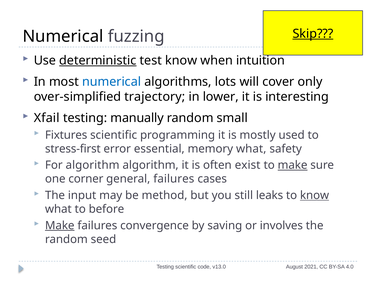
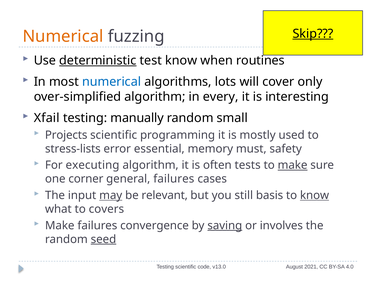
Numerical colour: black -> orange (63, 36)
intuition: intuition -> routines (260, 60)
over-simplified trajectory: trajectory -> algorithm (155, 97)
lower: lower -> every (221, 97)
Fixtures: Fixtures -> Projects (66, 135)
stress-first: stress-first -> stress-lists (73, 149)
memory what: what -> must (251, 149)
For algorithm: algorithm -> executing (93, 165)
exist: exist -> tests (248, 165)
may underline: none -> present (111, 195)
method: method -> relevant (165, 195)
leaks: leaks -> basis (270, 195)
before: before -> covers (106, 209)
Make underline: present -> none (60, 225)
saving underline: none -> present (225, 225)
seed underline: none -> present (103, 239)
